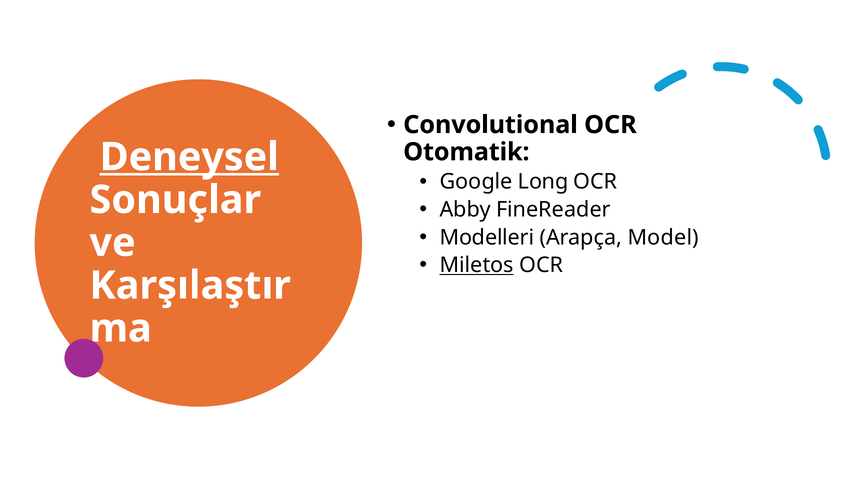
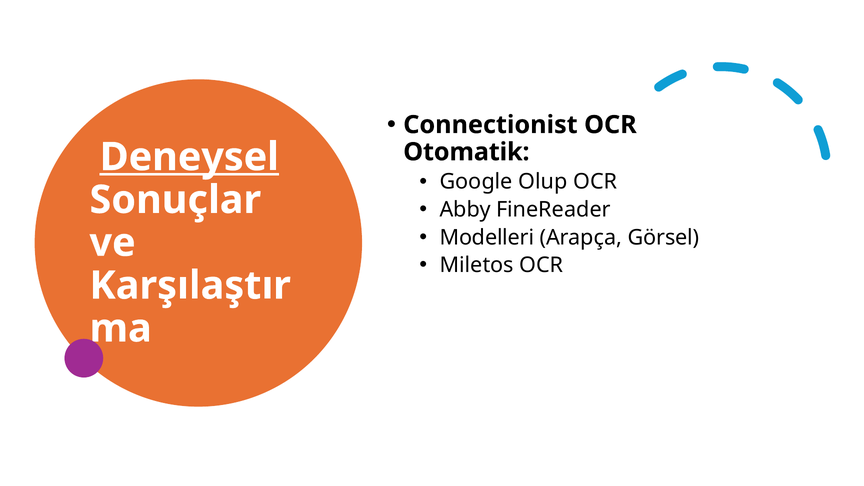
Convolutional: Convolutional -> Connectionist (490, 125)
Long: Long -> Olup (543, 182)
Model: Model -> Görsel (663, 237)
Miletos underline: present -> none (477, 265)
